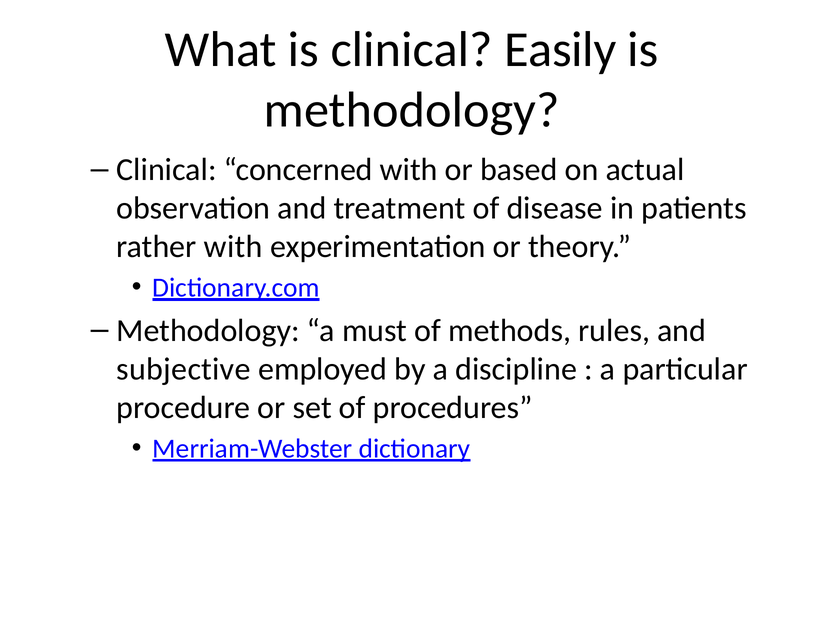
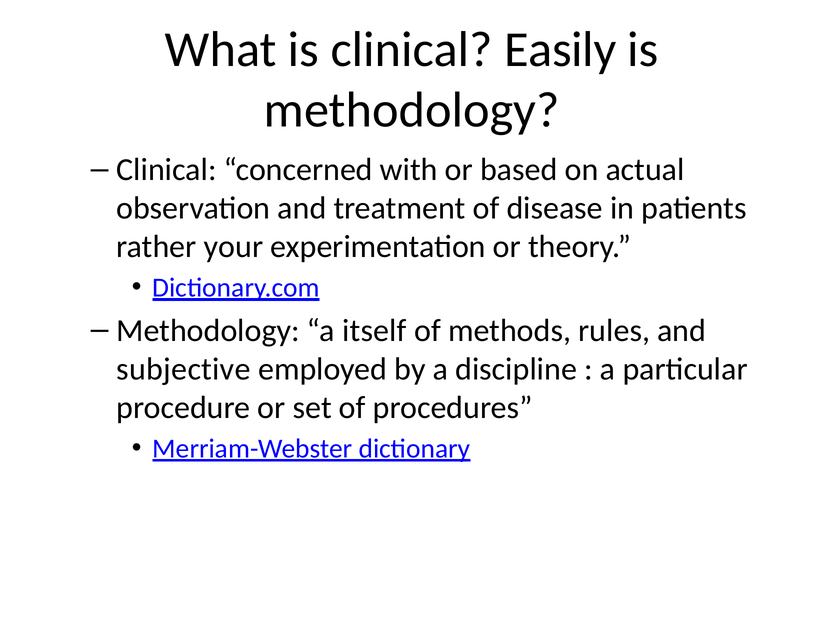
rather with: with -> your (233, 247)
must: must -> itself (374, 331)
